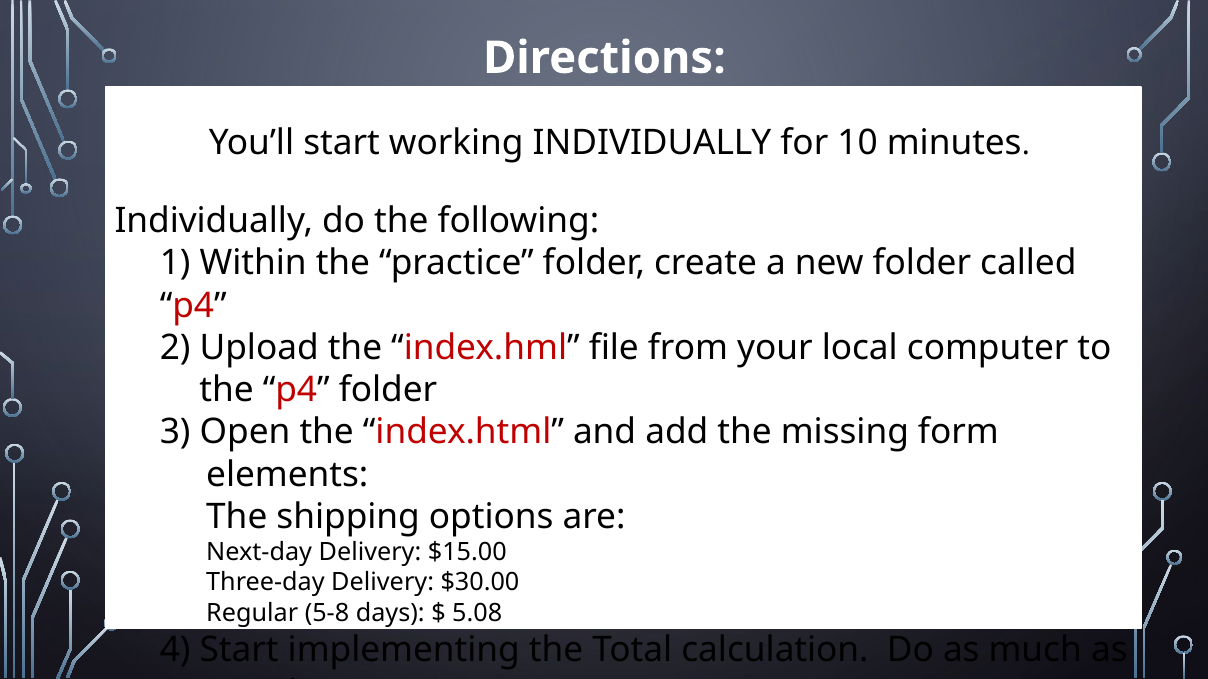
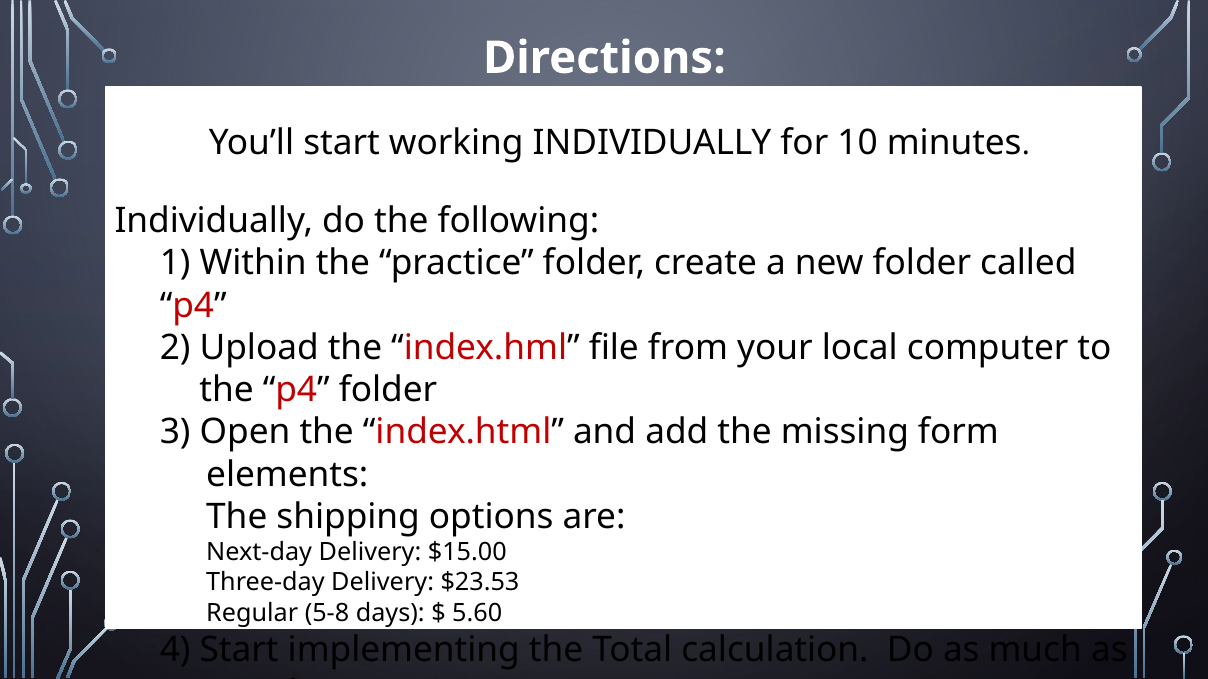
$30.00: $30.00 -> $23.53 (480, 583)
5.08: 5.08 -> 5.60 (477, 613)
